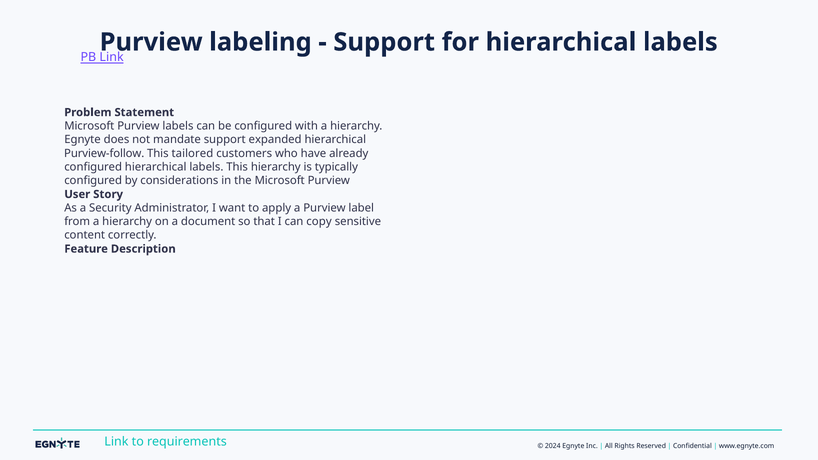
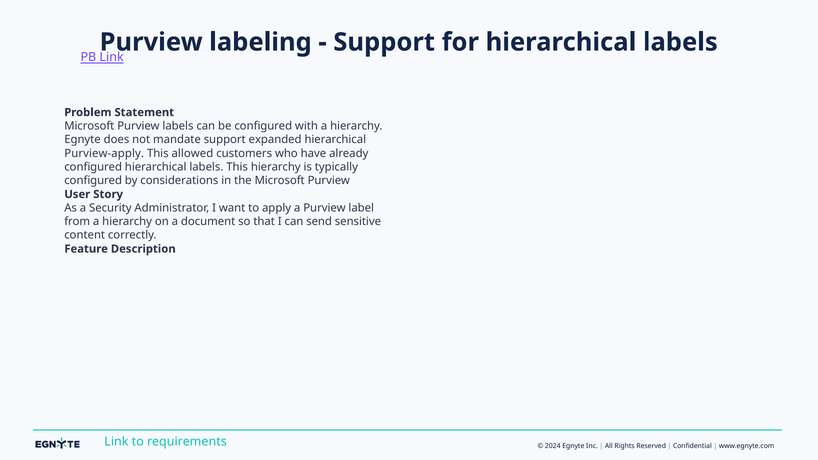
Purview-follow: Purview-follow -> Purview-apply (104, 153)
tailored: tailored -> allowed (192, 153)
copy: copy -> send (319, 222)
